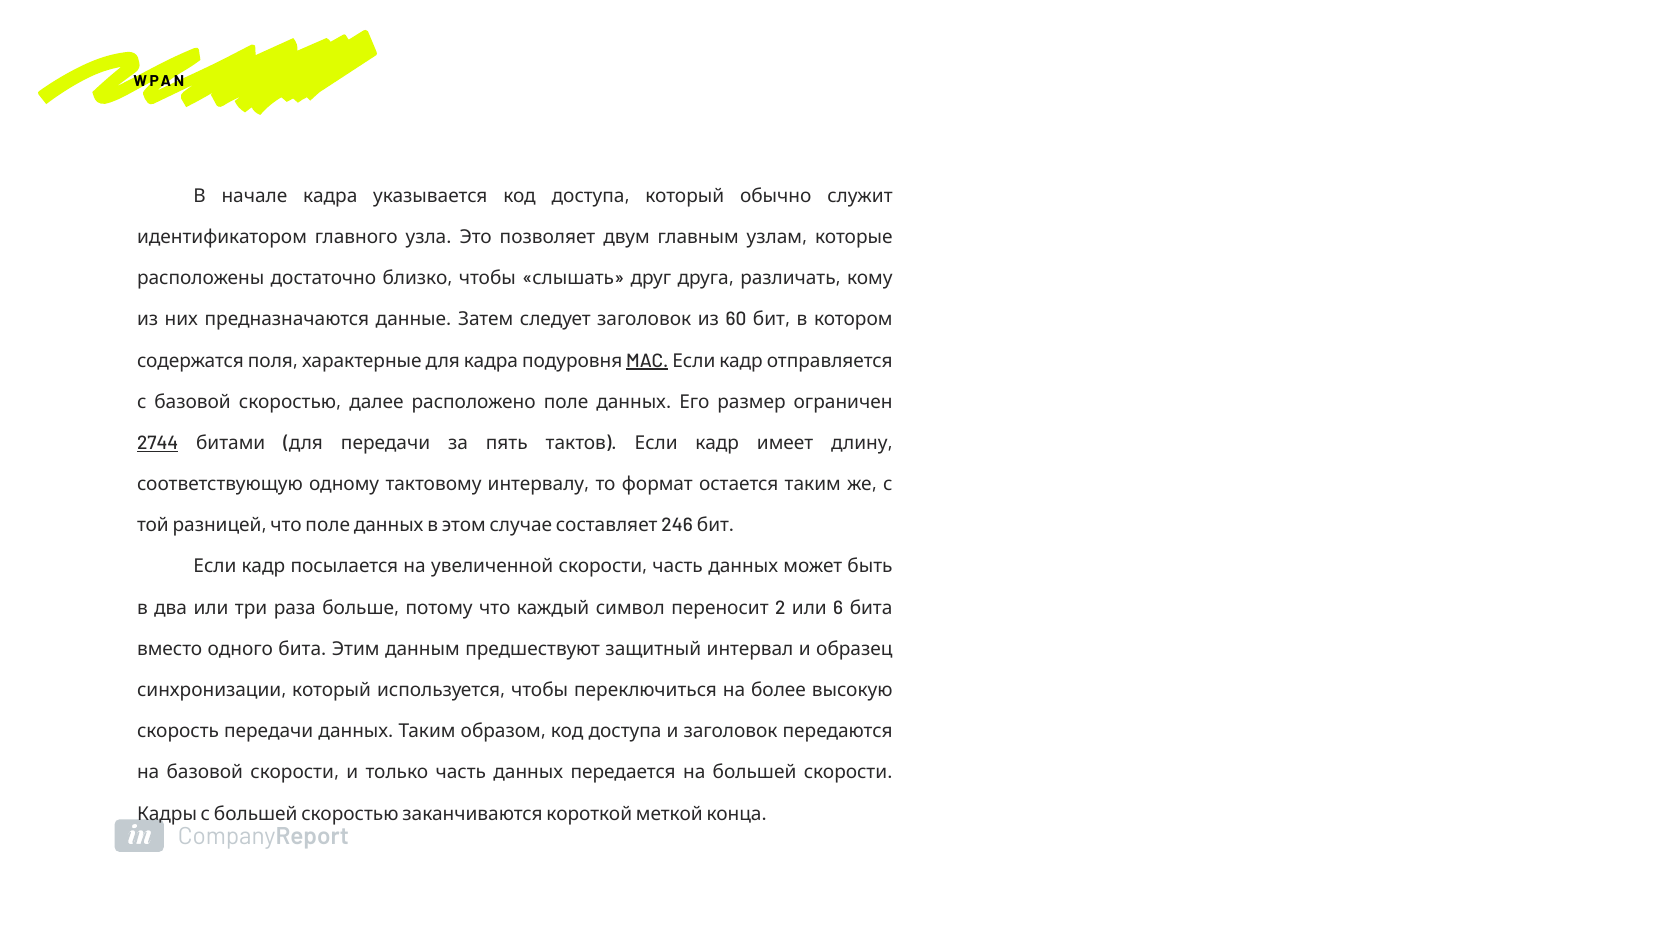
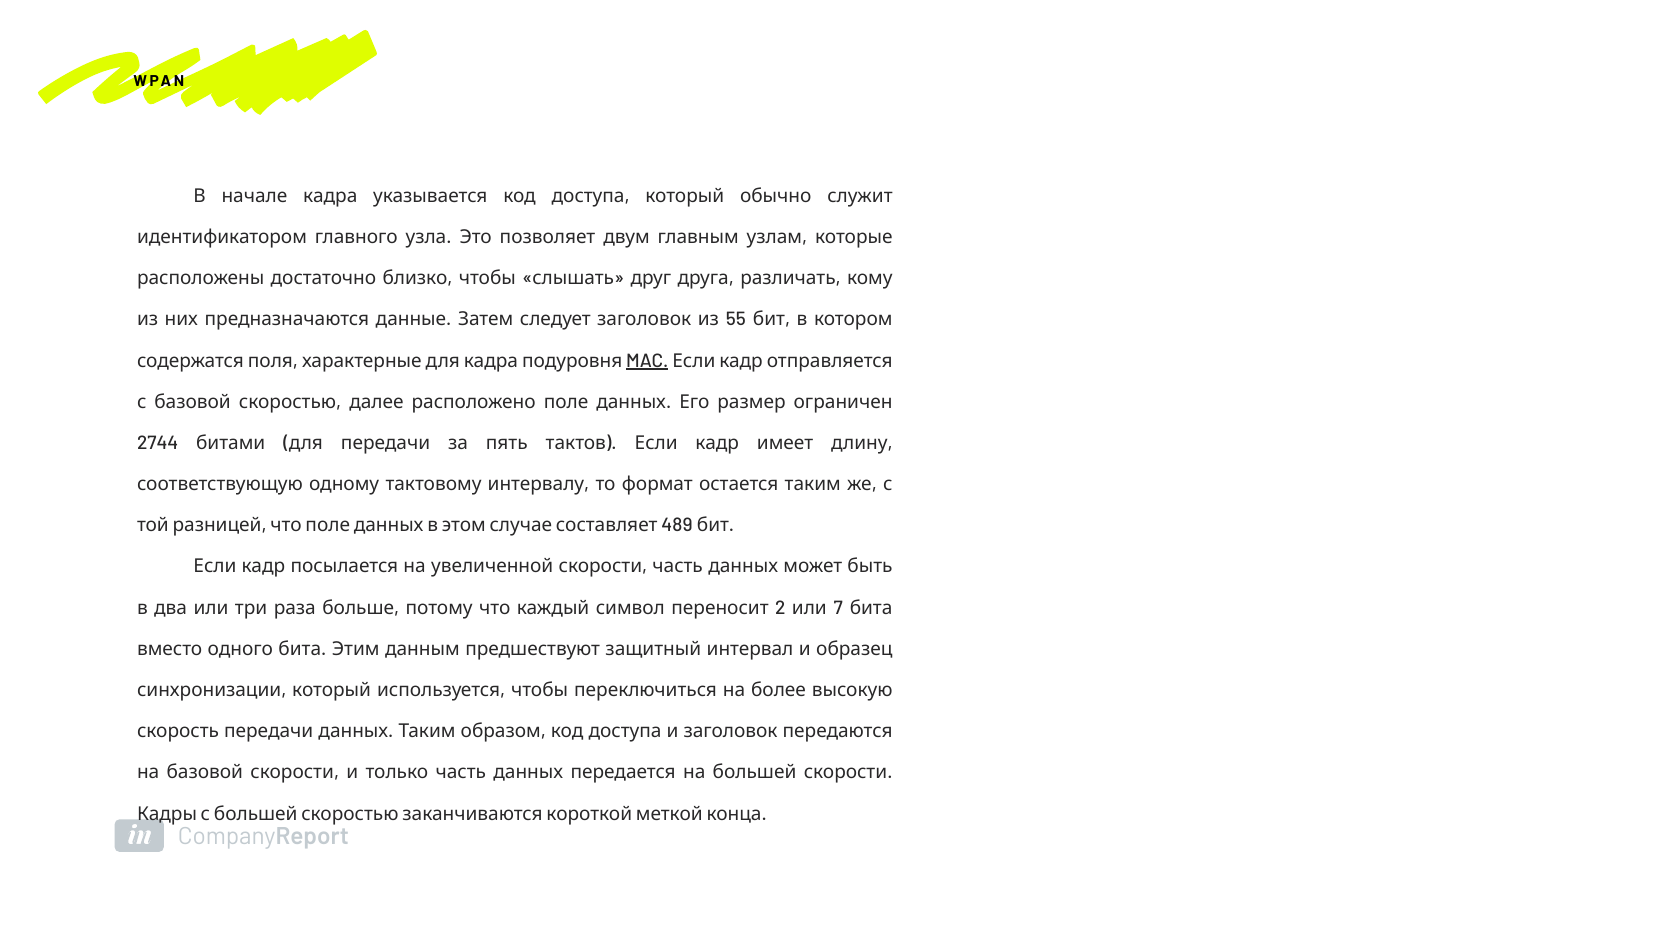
60: 60 -> 55 (736, 320)
2744 underline: present -> none (158, 443)
246: 246 -> 489 (677, 526)
6: 6 -> 7 (838, 608)
